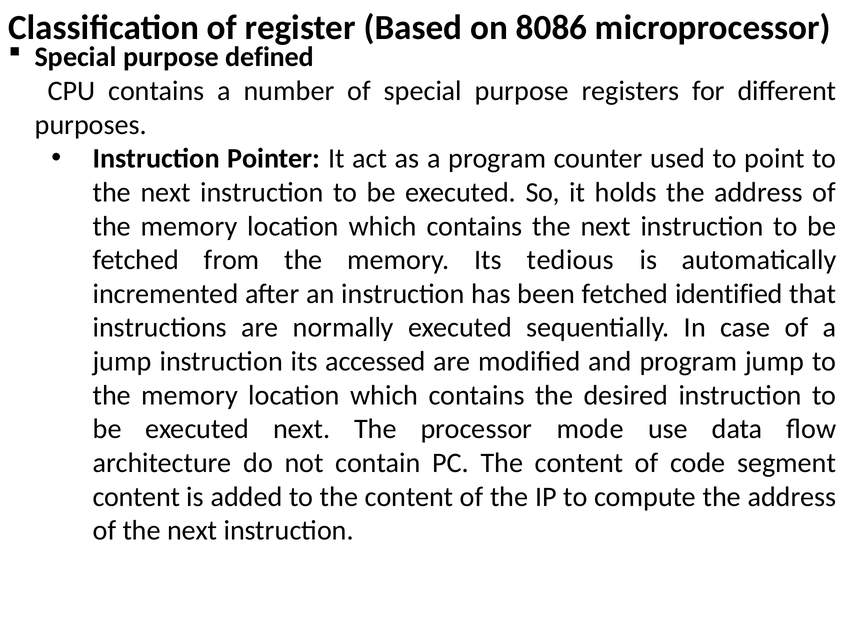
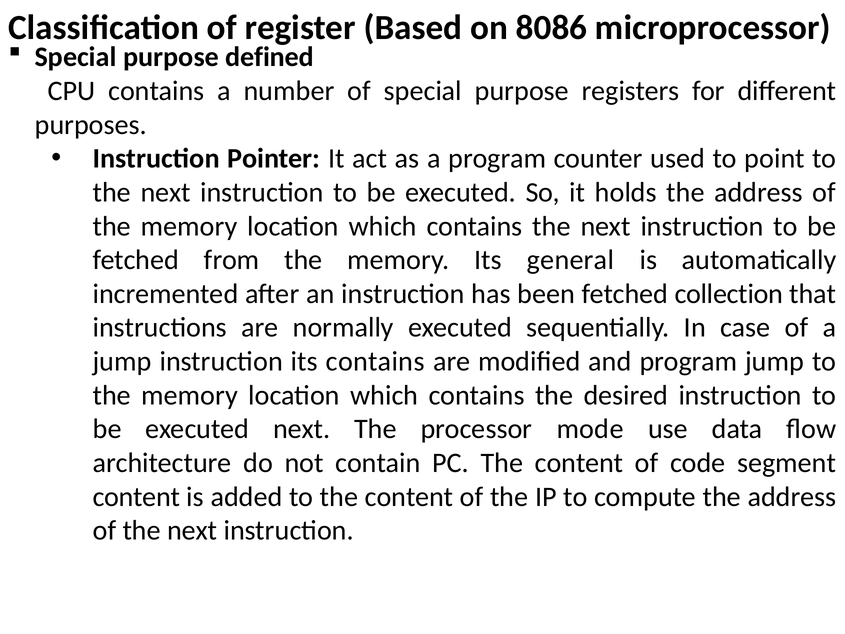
tedious: tedious -> general (570, 260)
identified: identified -> collection (729, 294)
its accessed: accessed -> contains (375, 361)
